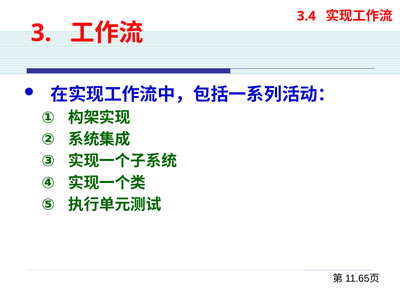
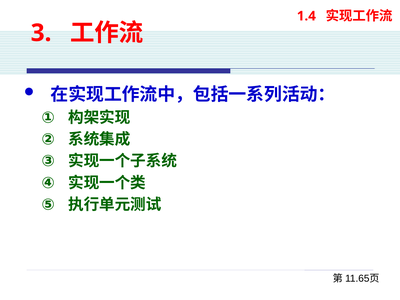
3.4: 3.4 -> 1.4 (306, 16)
